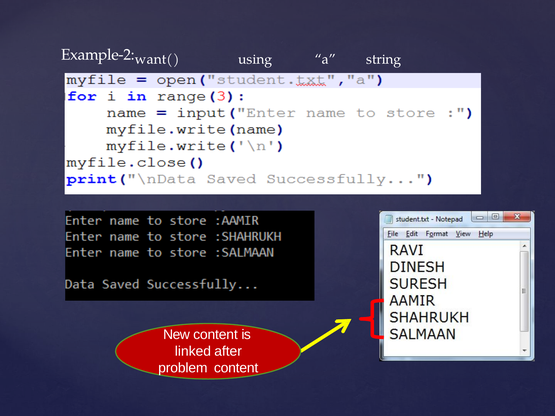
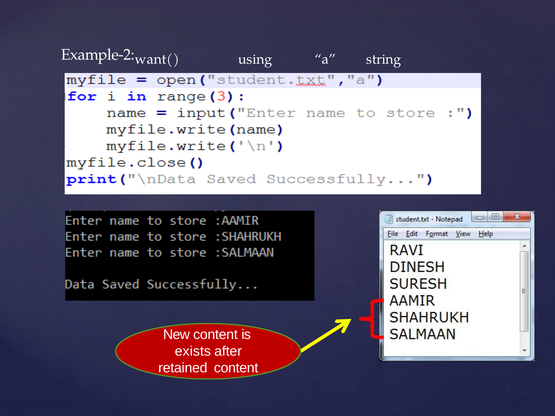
linked: linked -> exists (193, 352)
problem: problem -> retained (183, 368)
